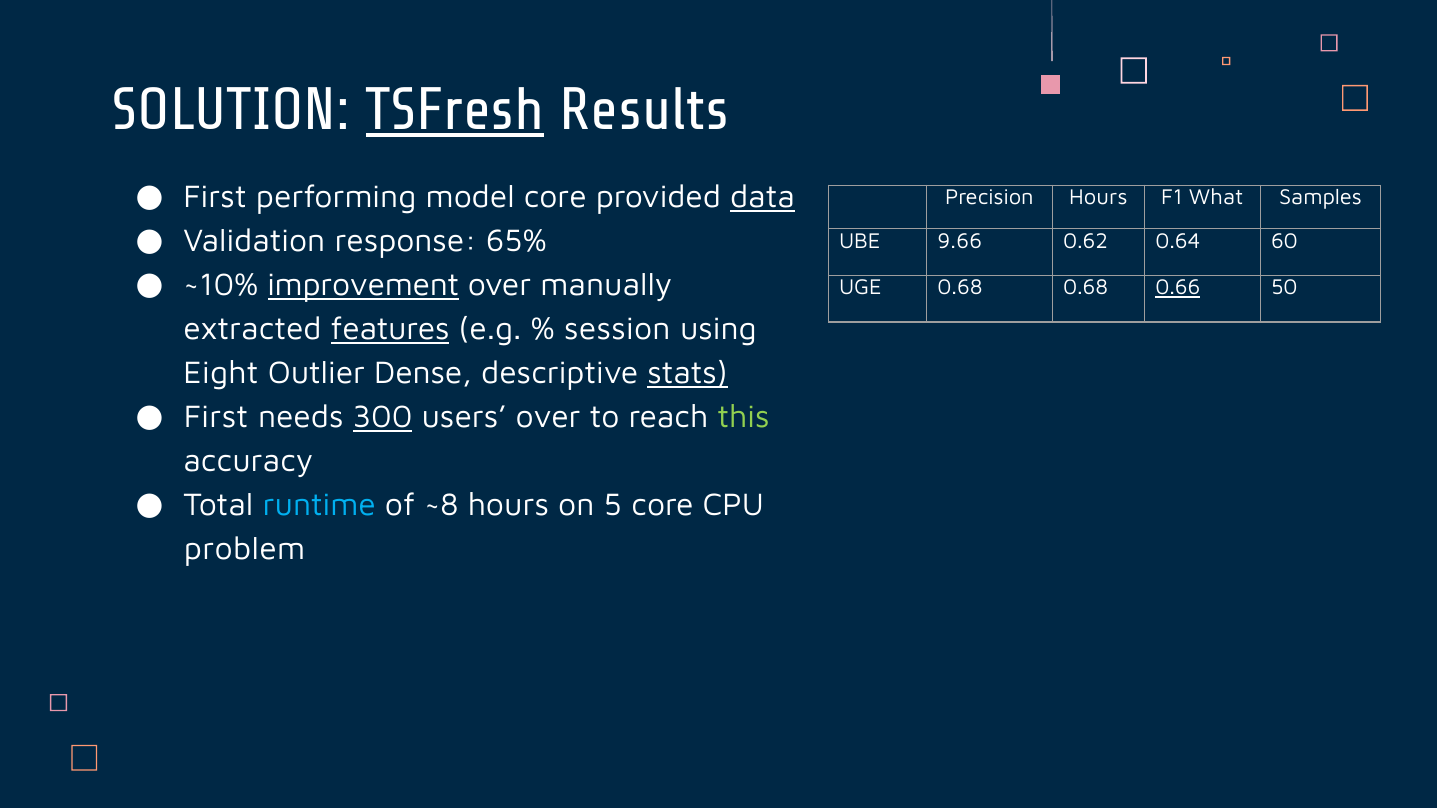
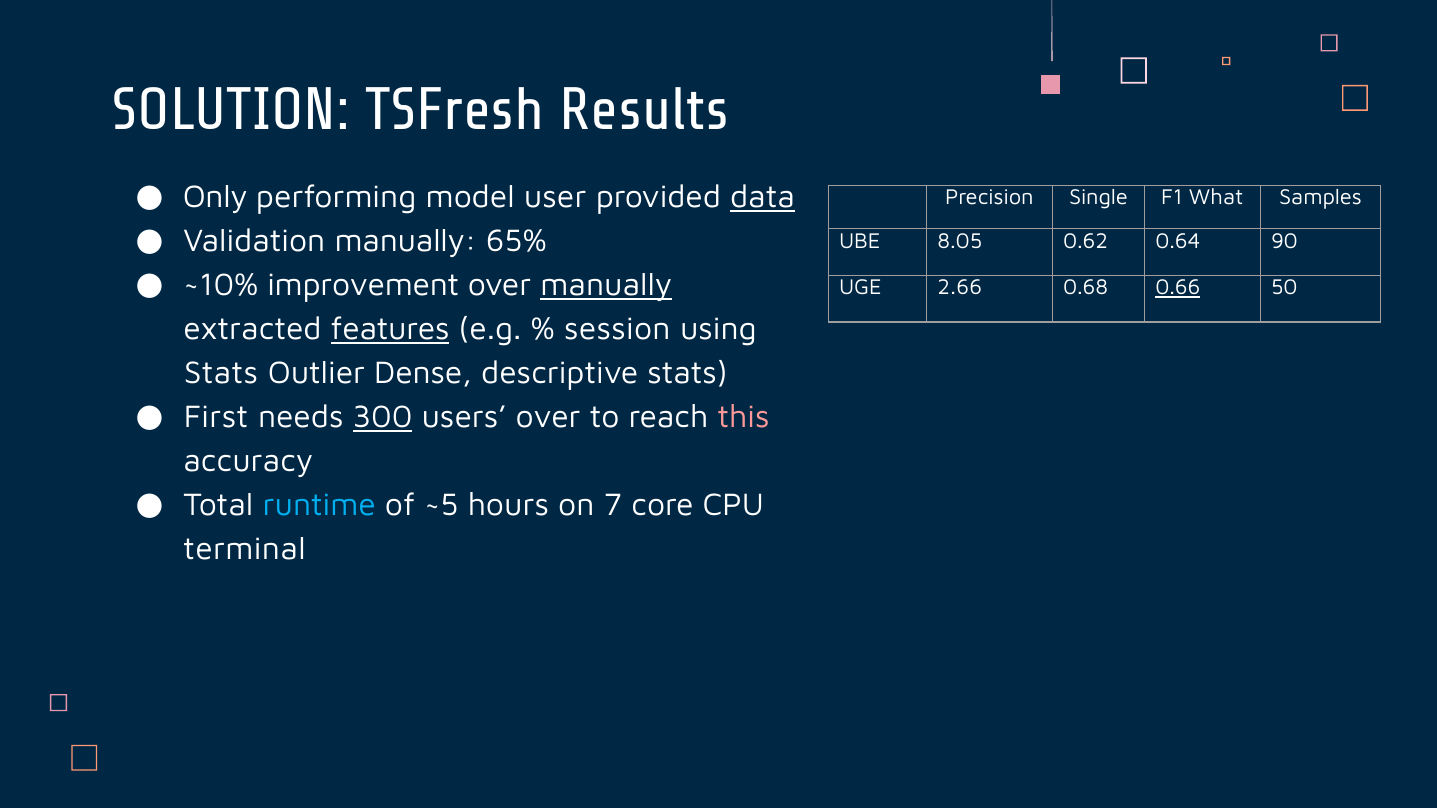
TSFresh underline: present -> none (455, 109)
First: First -> Only (215, 197)
model core: core -> user (555, 197)
Precision Hours: Hours -> Single (1098, 198)
Validation response: response -> manually (406, 241)
9.66: 9.66 -> 8.05 (960, 241)
60: 60 -> 90 (1284, 241)
improvement underline: present -> none (363, 285)
manually underline: none -> present (606, 285)
UGE 0.68: 0.68 -> 2.66 (960, 288)
Eight: Eight -> Stats (221, 373)
stats underline: present -> none (688, 373)
this colour: light green -> pink (744, 417)
~8: ~8 -> ~5 (441, 505)
5: 5 -> 7 (613, 505)
problem: problem -> terminal (245, 549)
